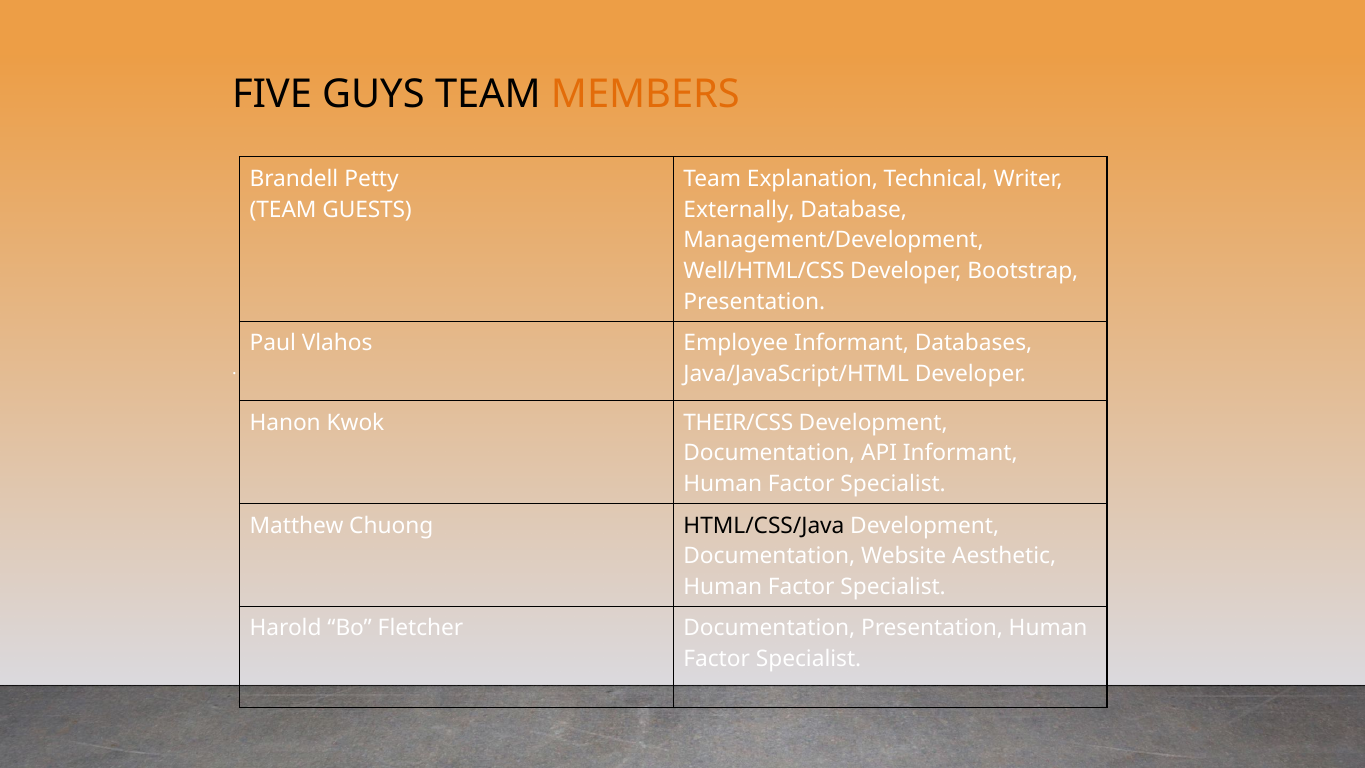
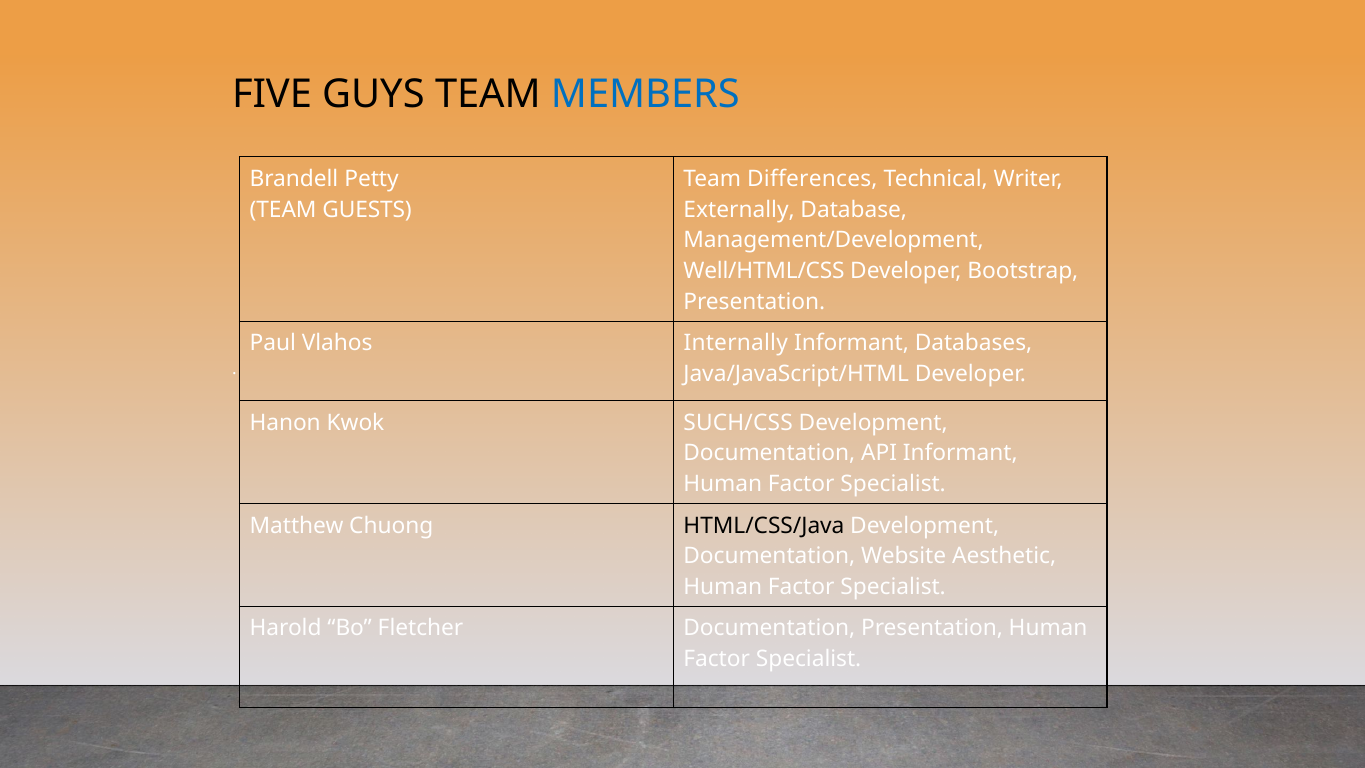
MEMBERS colour: orange -> blue (645, 94)
Explanation: Explanation -> Differences (812, 179)
Employee: Employee -> Internally (736, 343)
THEIR/CSS: THEIR/CSS -> SUCH/CSS (738, 422)
